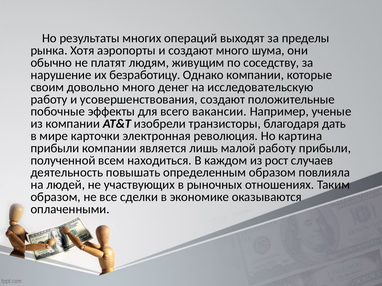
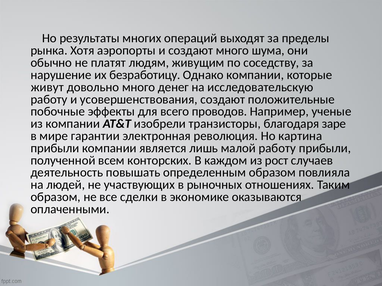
своим: своим -> живут (47, 87)
вакансии: вакансии -> проводов (219, 112)
дать: дать -> заре (334, 124)
карточки: карточки -> гарантии (95, 136)
находиться: находиться -> конторских (160, 161)
